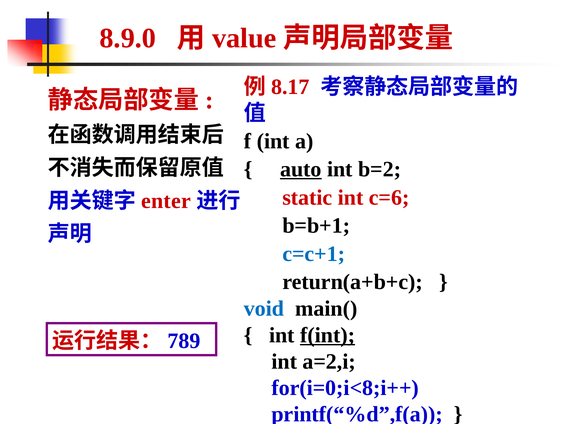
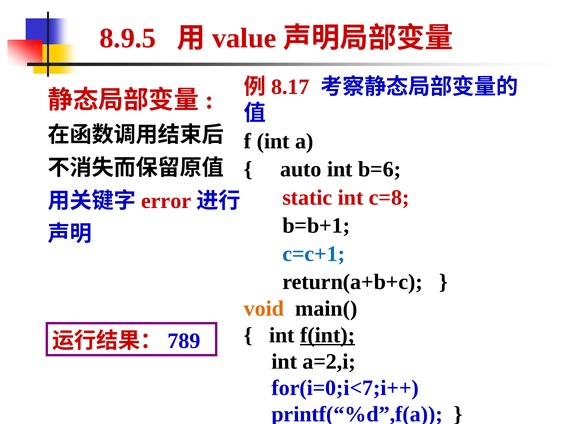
8.9.0: 8.9.0 -> 8.9.5 (128, 38)
auto underline: present -> none (301, 170)
b=2: b=2 -> b=6 (380, 170)
c=6: c=6 -> c=8 (389, 198)
enter: enter -> error (166, 201)
void colour: blue -> orange (264, 309)
for(i=0;i<8;i++: for(i=0;i<8;i++ -> for(i=0;i<7;i++ (345, 388)
